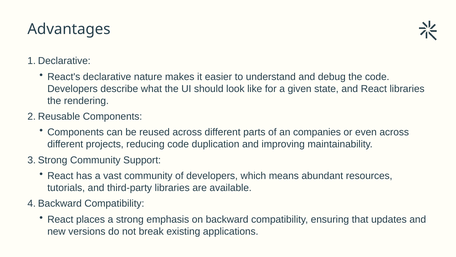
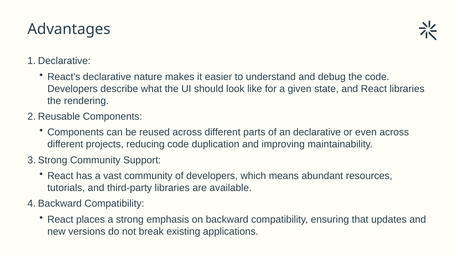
an companies: companies -> declarative (317, 132)
